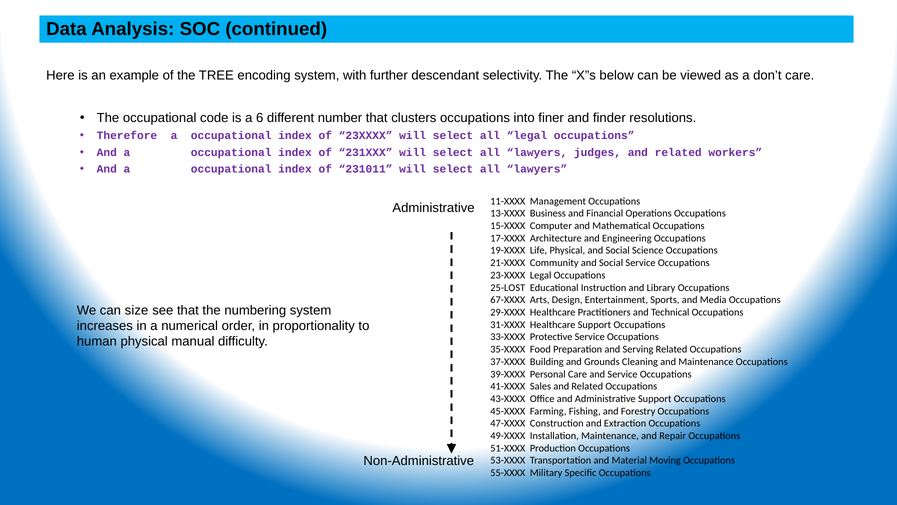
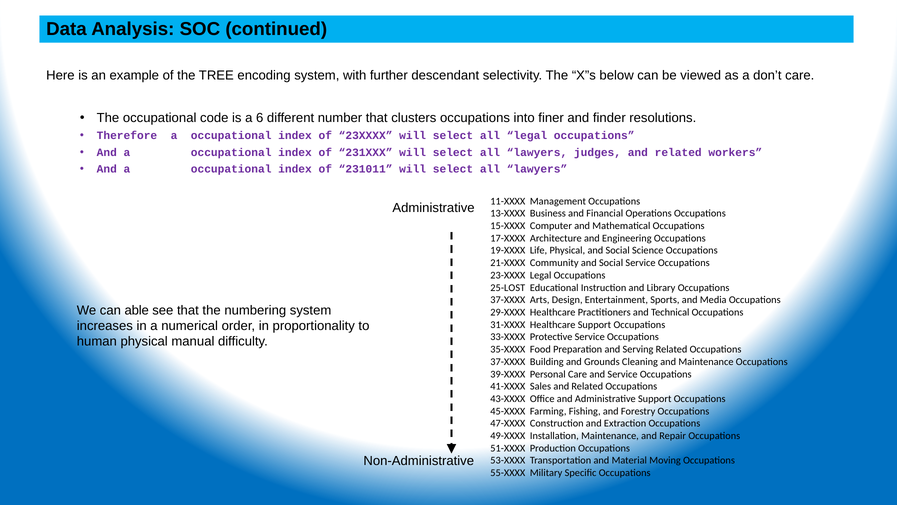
67-XXXX: 67-XXXX -> 37-XXXX (508, 300)
size: size -> able (137, 310)
